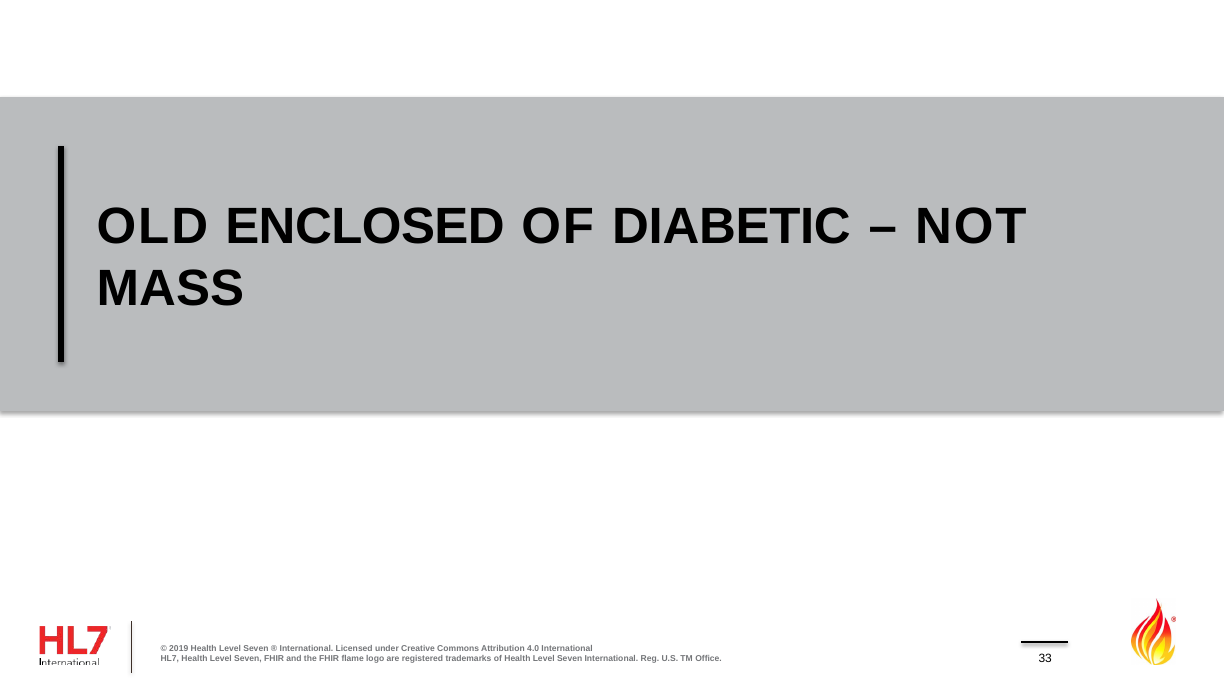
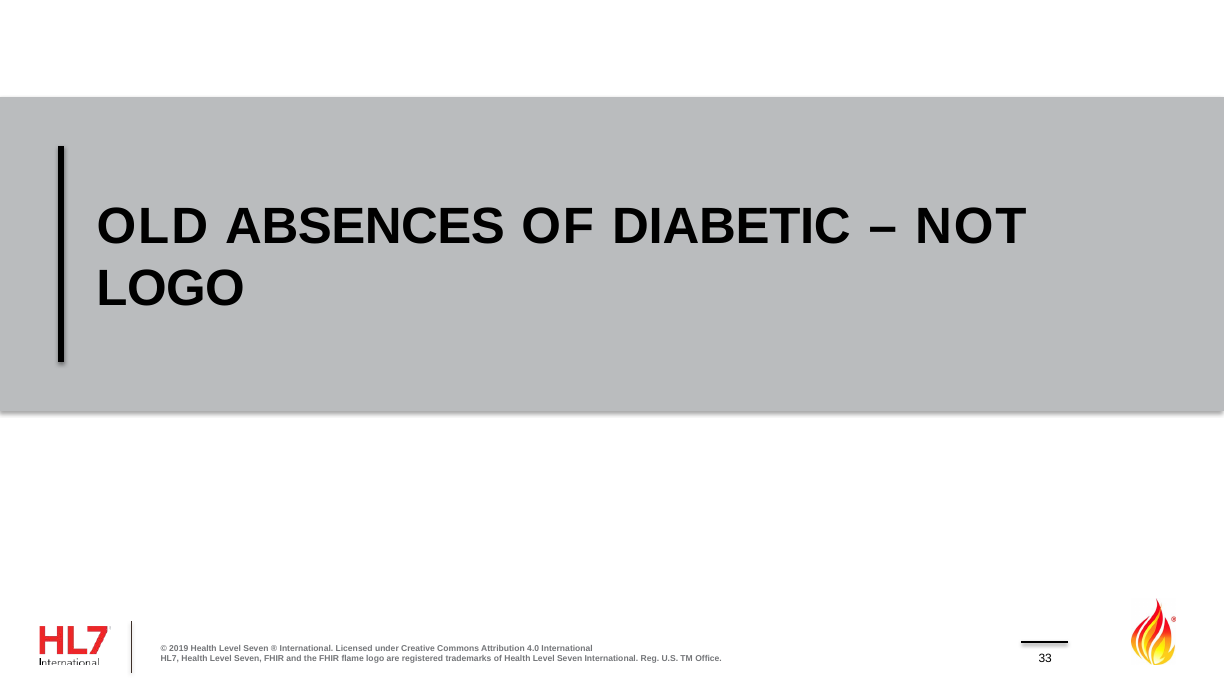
ENCLOSED: ENCLOSED -> ABSENCES (365, 227)
MASS: MASS -> LOGO (171, 288)
